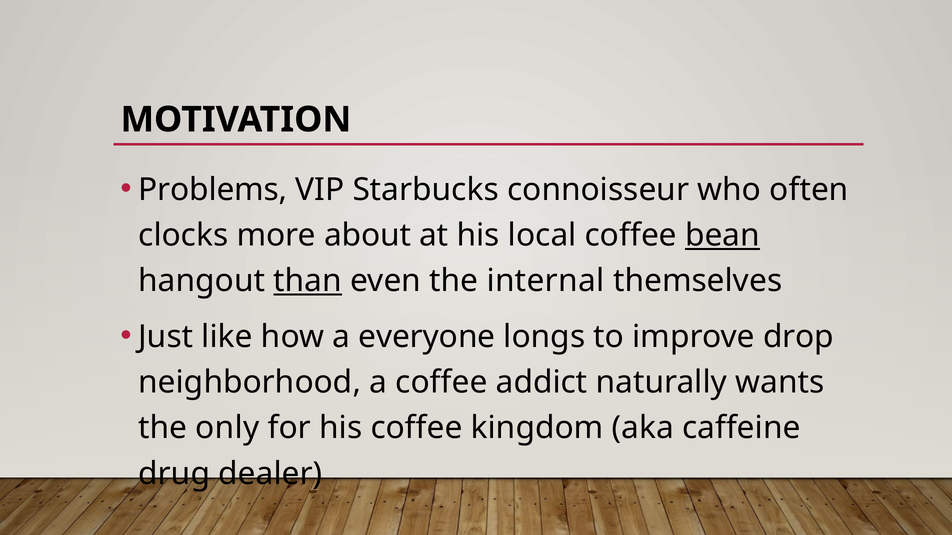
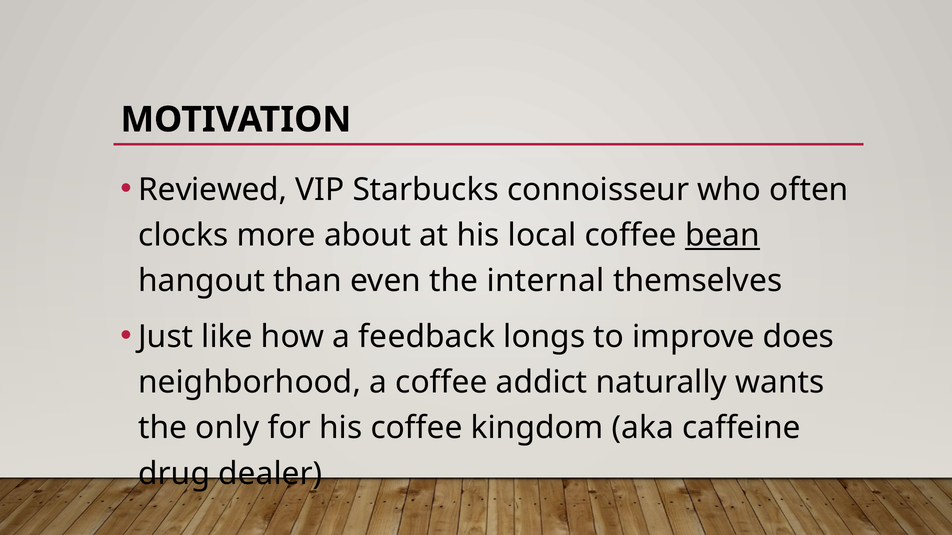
Problems: Problems -> Reviewed (213, 190)
than underline: present -> none (308, 281)
everyone: everyone -> feedback (427, 337)
drop: drop -> does (798, 337)
